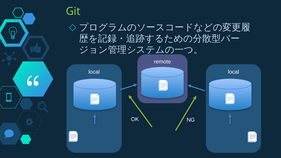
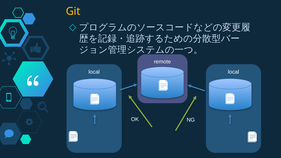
Git colour: light green -> yellow (73, 11)
